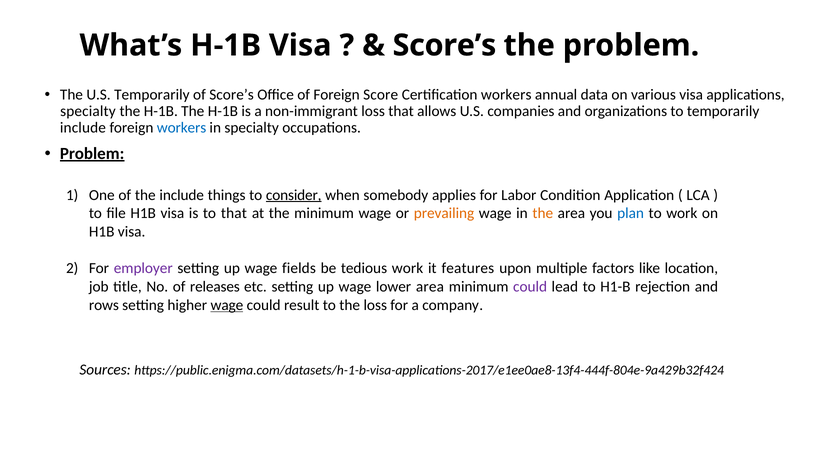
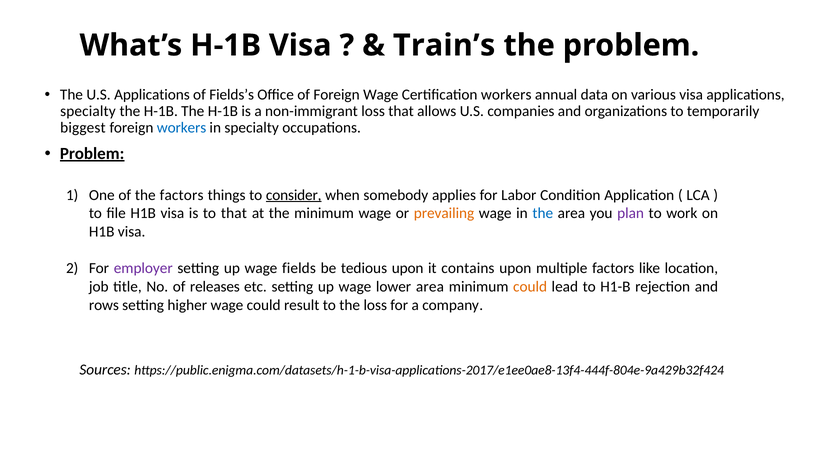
Score’s: Score’s -> Train’s (444, 45)
U.S Temporarily: Temporarily -> Applications (152, 94)
of Score’s: Score’s -> Fields’s (232, 94)
Foreign Score: Score -> Wage (381, 94)
include: include -> biggest (83, 127)
the include: include -> factors (182, 195)
the colour: orange -> blue (543, 213)
plan colour: blue -> purple (631, 213)
tedious work: work -> upon (408, 268)
features: features -> contains (468, 268)
could colour: purple -> orange (530, 286)
wage underline: present -> none (227, 305)
